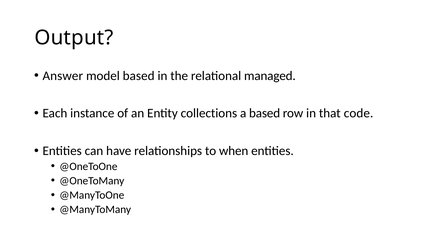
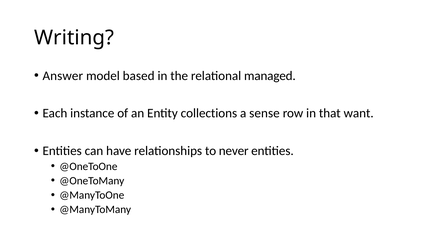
Output: Output -> Writing (74, 38)
a based: based -> sense (264, 113)
code: code -> want (359, 113)
when: when -> never (234, 151)
